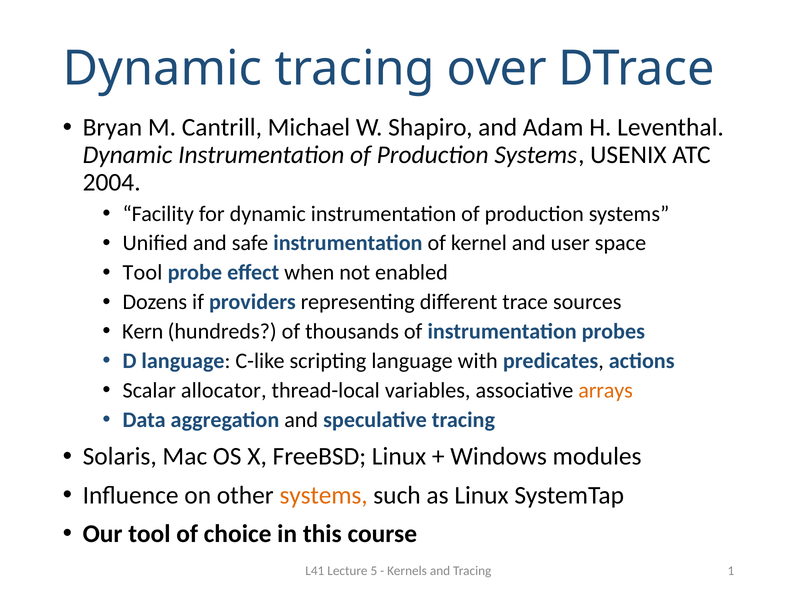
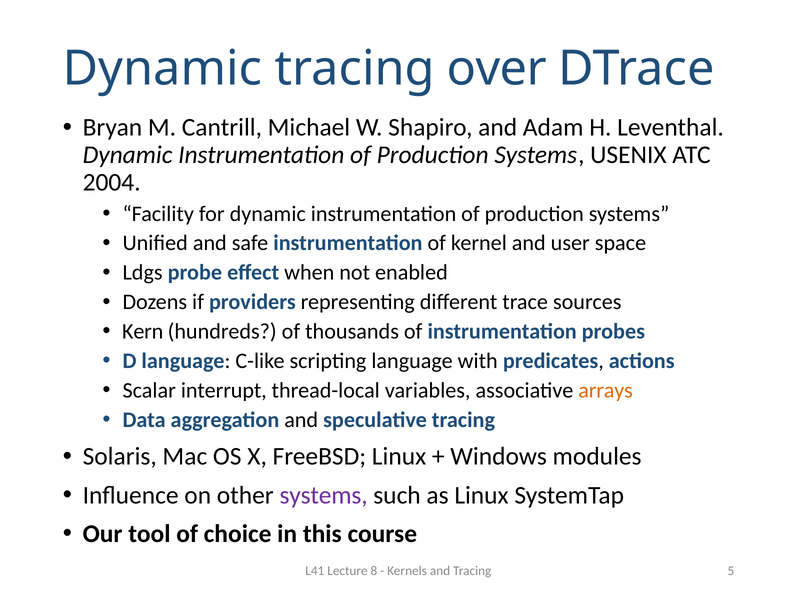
Tool: Tool -> Ldgs (143, 272)
allocator: allocator -> interrupt (224, 390)
systems colour: orange -> purple (324, 495)
5: 5 -> 8 (374, 571)
1: 1 -> 5 (731, 571)
